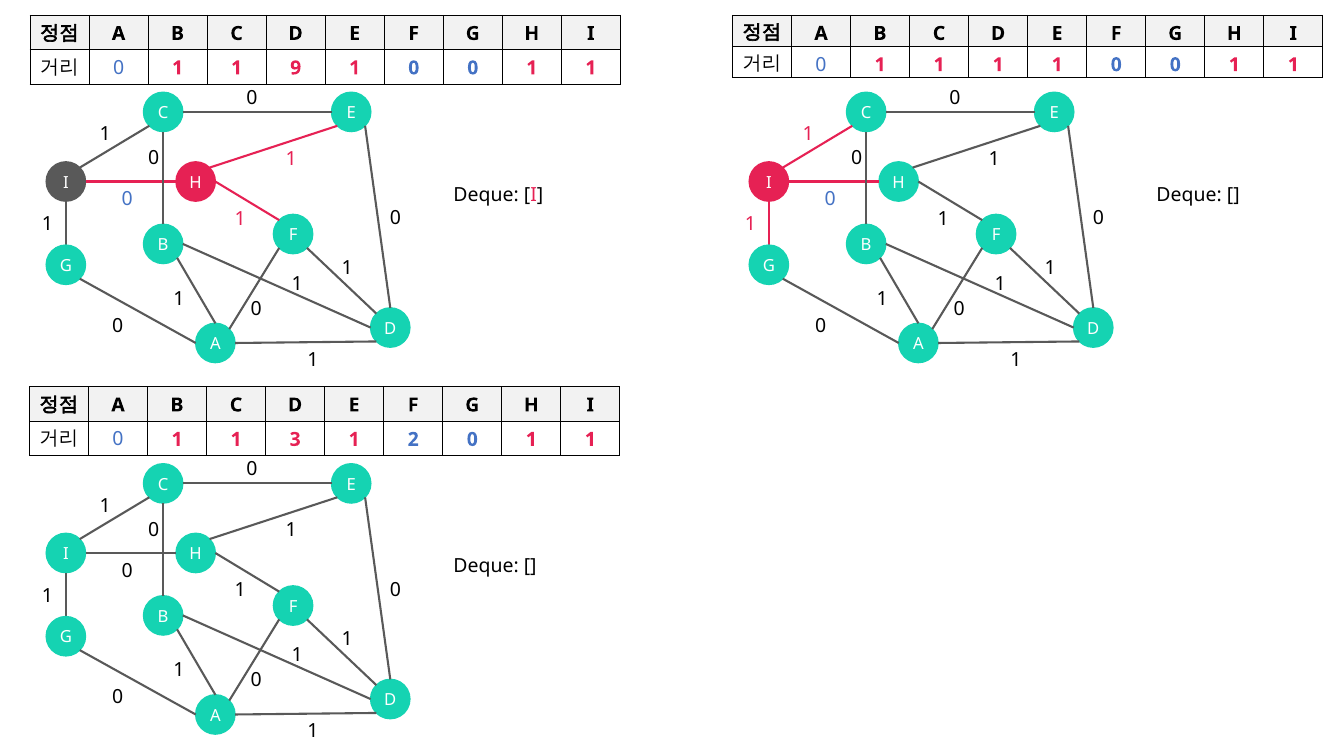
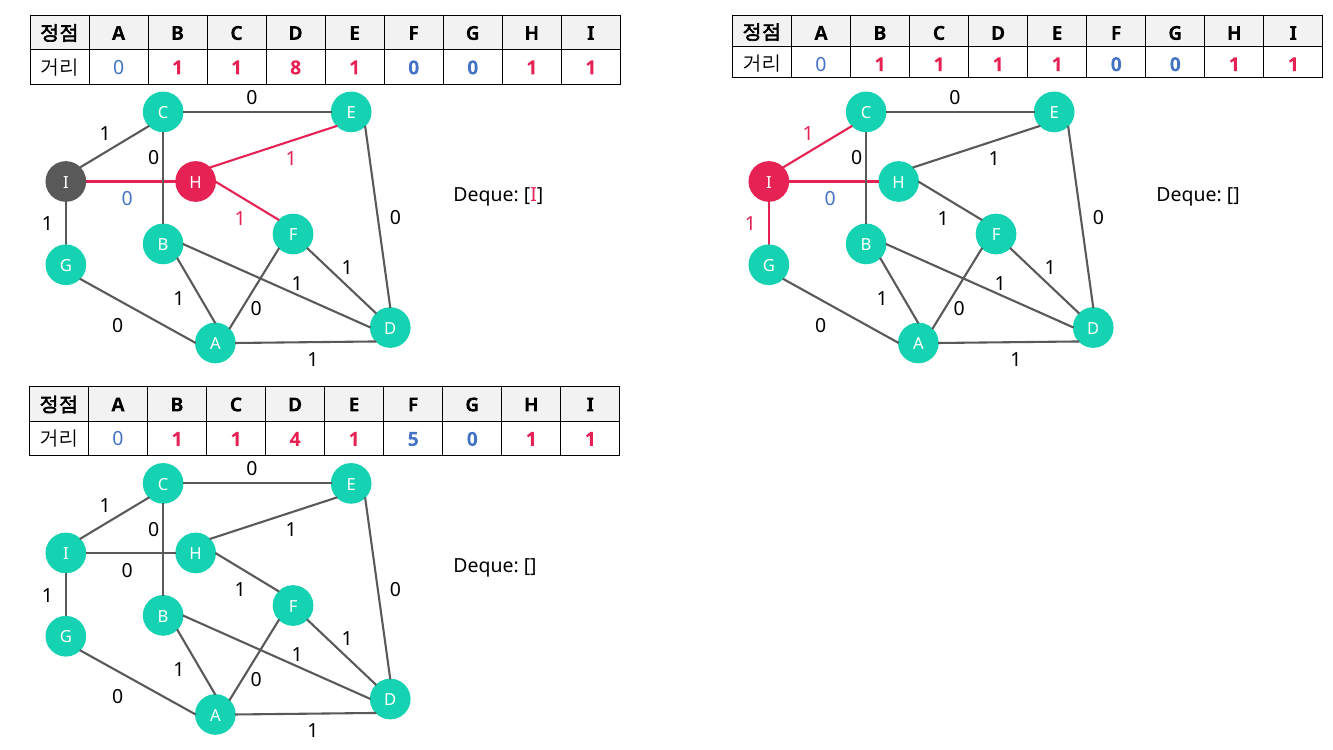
9: 9 -> 8 (296, 68)
3: 3 -> 4 (295, 439)
2: 2 -> 5 (413, 439)
